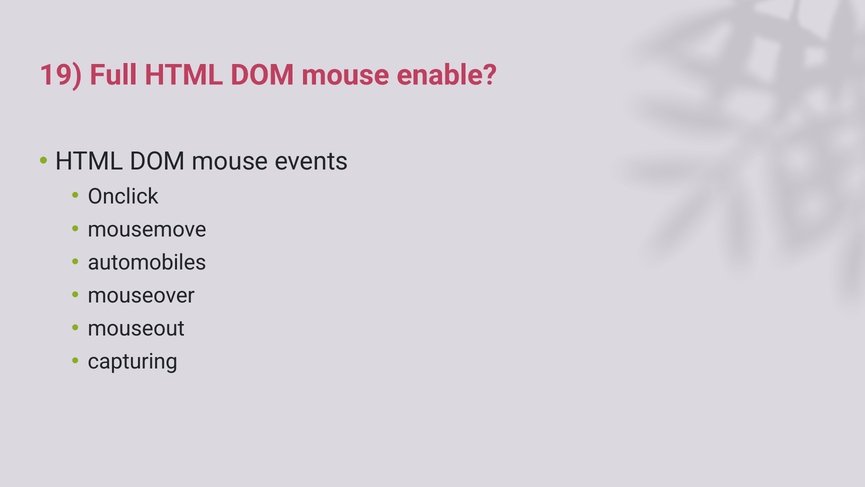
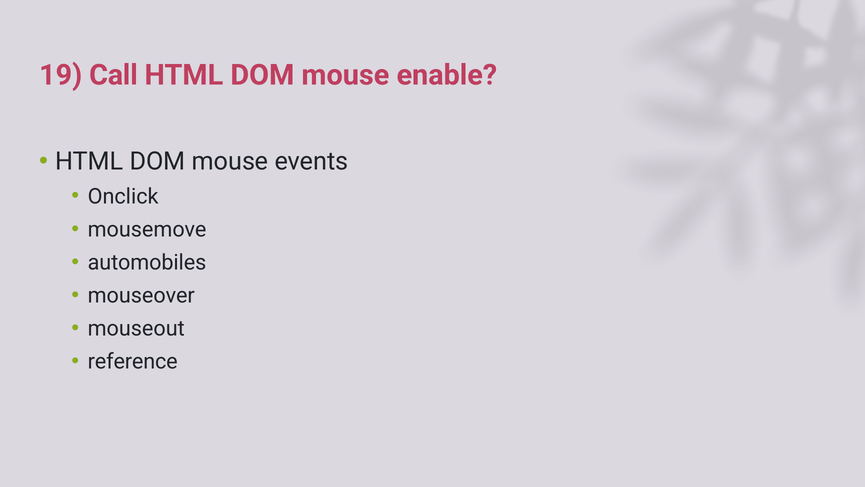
Full: Full -> Call (113, 75)
capturing: capturing -> reference (133, 361)
